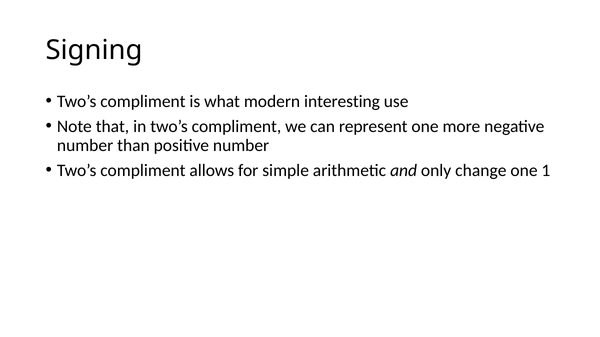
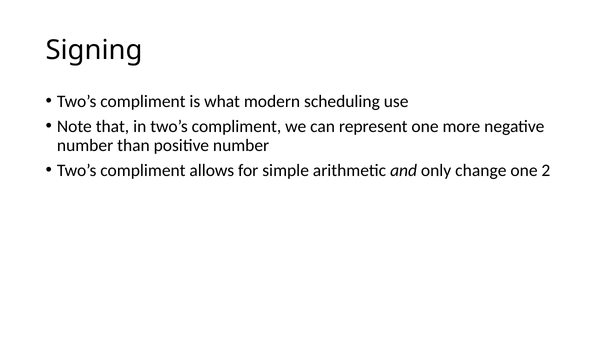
interesting: interesting -> scheduling (342, 101)
1: 1 -> 2 (546, 171)
